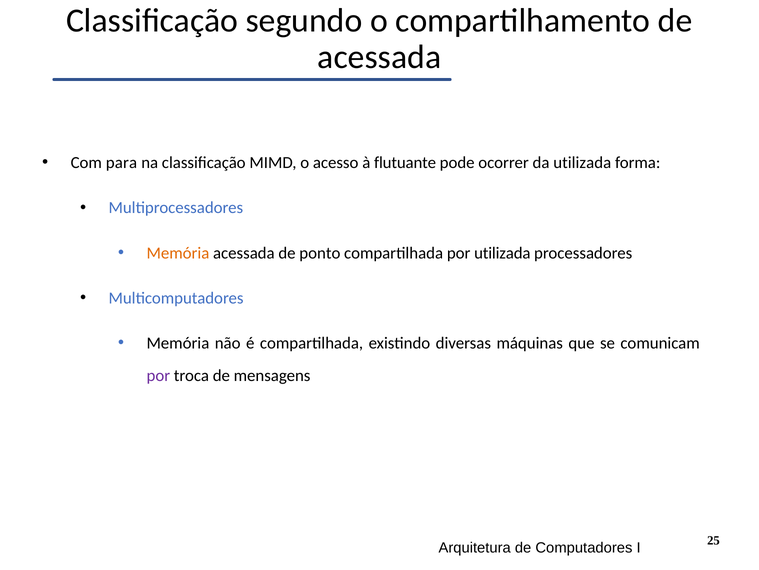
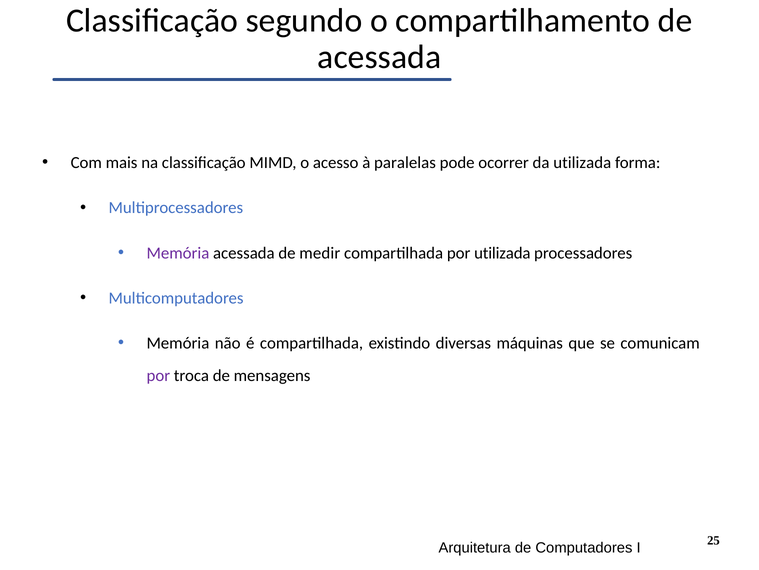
para: para -> mais (122, 163)
flutuante: flutuante -> paralelas (405, 163)
Memória colour: orange -> purple (178, 253)
ponto: ponto -> medir (320, 253)
